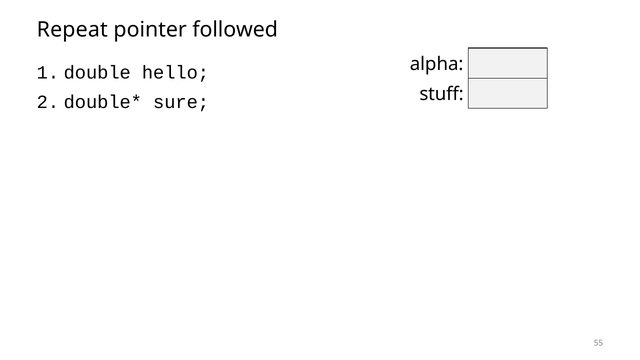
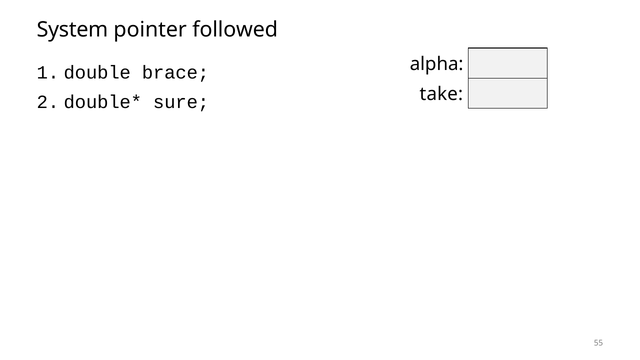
Repeat: Repeat -> System (72, 30)
hello: hello -> brace (175, 72)
stuff: stuff -> take (441, 94)
